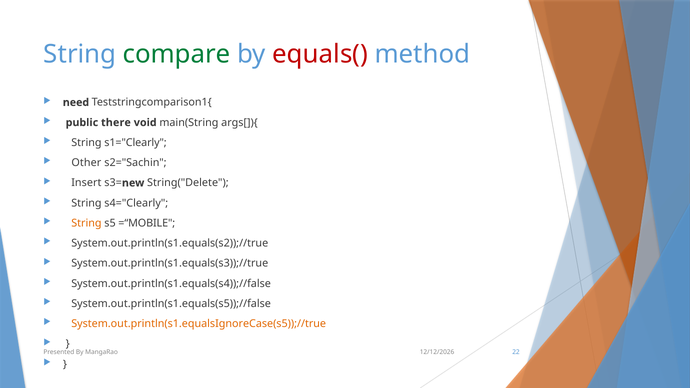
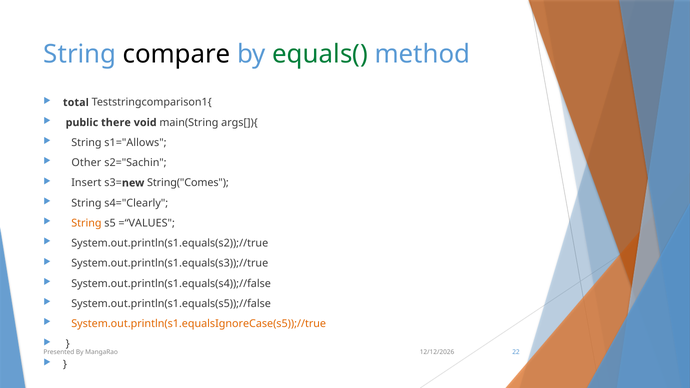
compare colour: green -> black (177, 54)
equals( colour: red -> green (320, 54)
need: need -> total (76, 102)
s1="Clearly: s1="Clearly -> s1="Allows (135, 143)
String("Delete: String("Delete -> String("Comes (188, 183)
=“MOBILE: =“MOBILE -> =“VALUES (147, 223)
